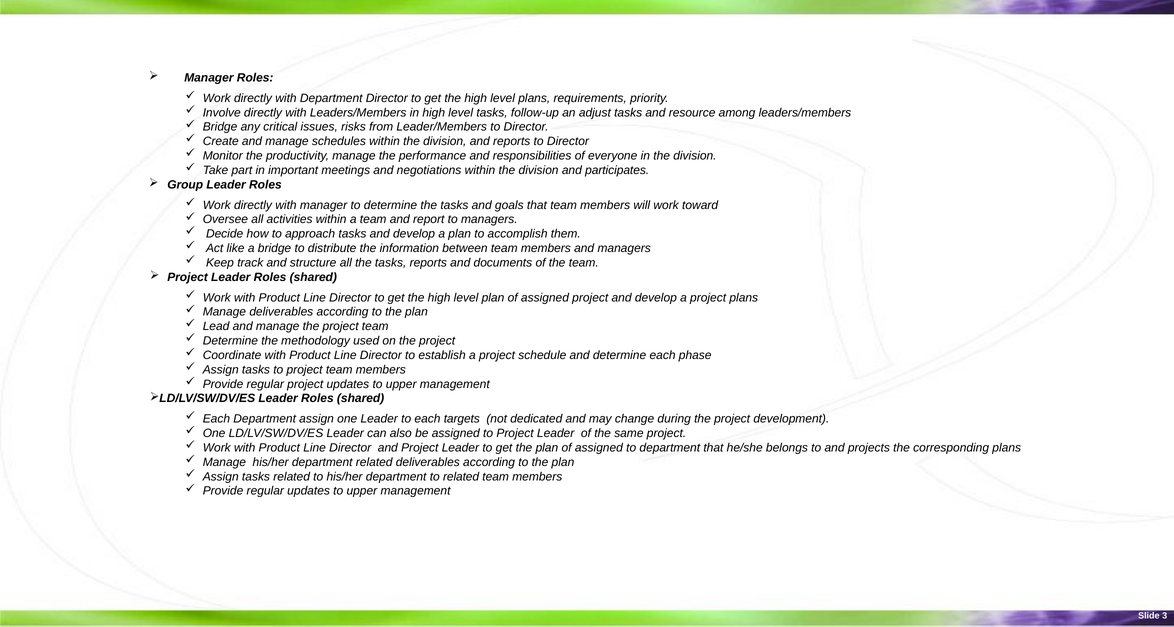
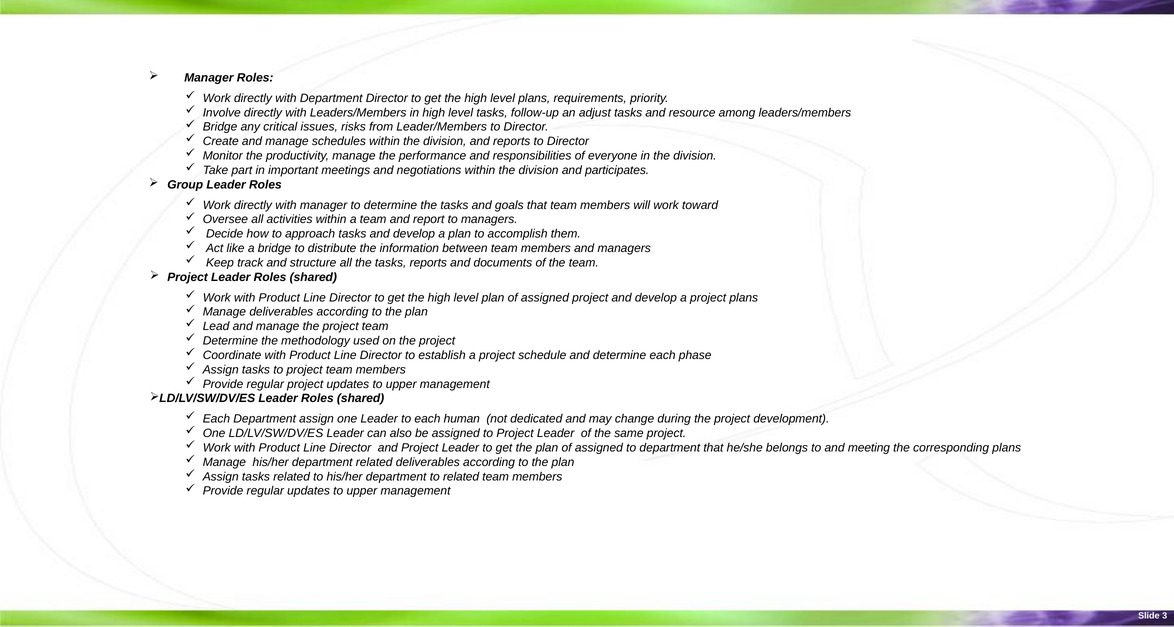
targets: targets -> human (462, 419)
projects: projects -> meeting (869, 447)
